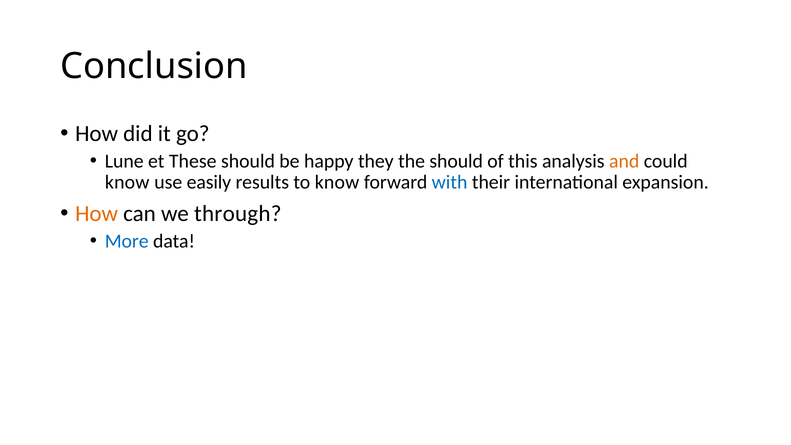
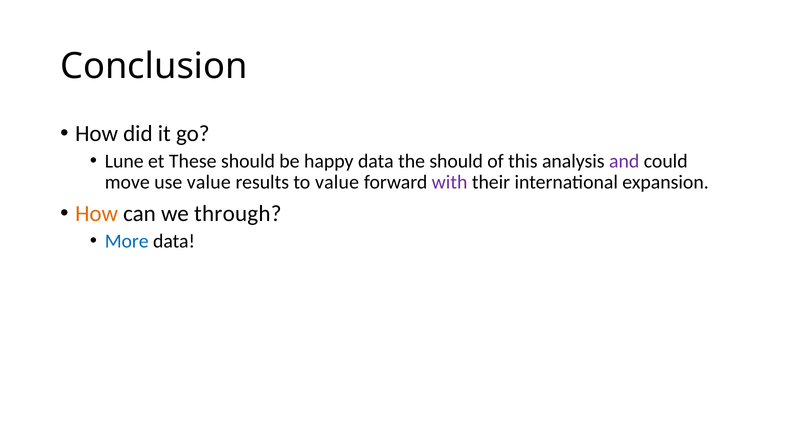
happy they: they -> data (376, 161)
and colour: orange -> purple (624, 161)
know: know -> move (127, 182)
use easily: easily -> value (209, 182)
to know: know -> value (337, 182)
with colour: blue -> purple (450, 182)
